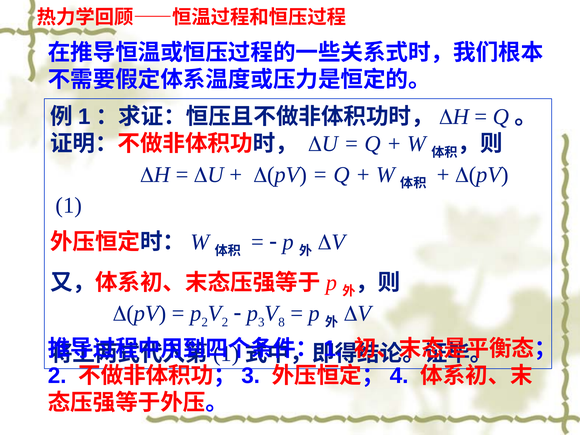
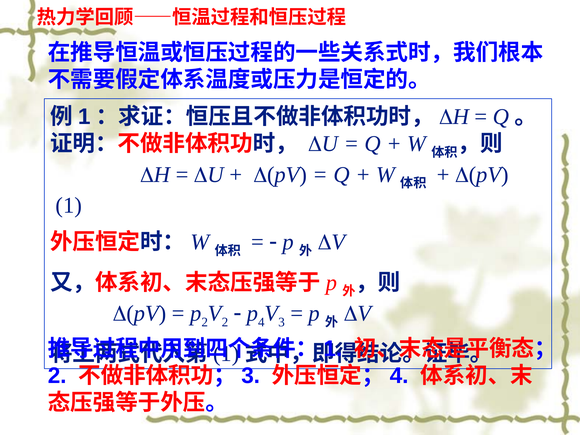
3: 3 -> 4 (261, 322)
8: 8 -> 3 (282, 322)
